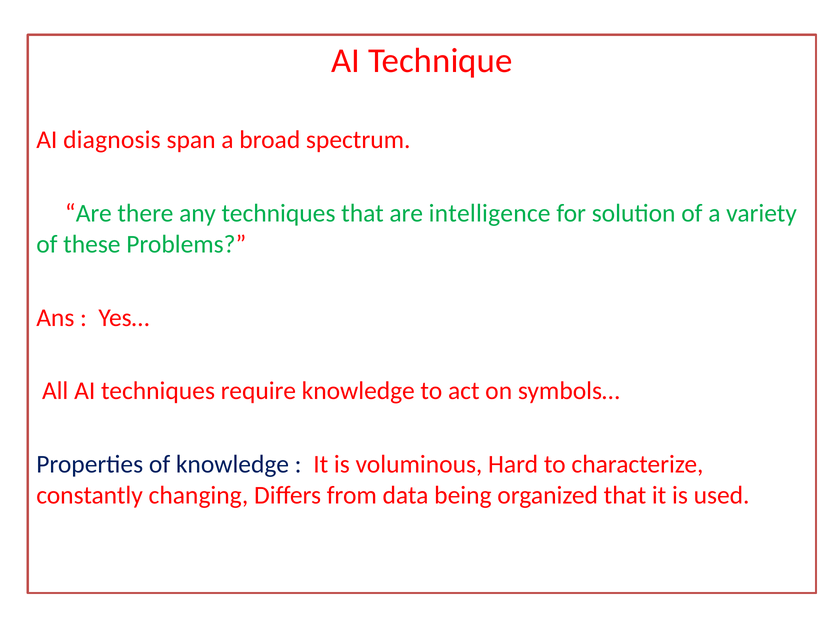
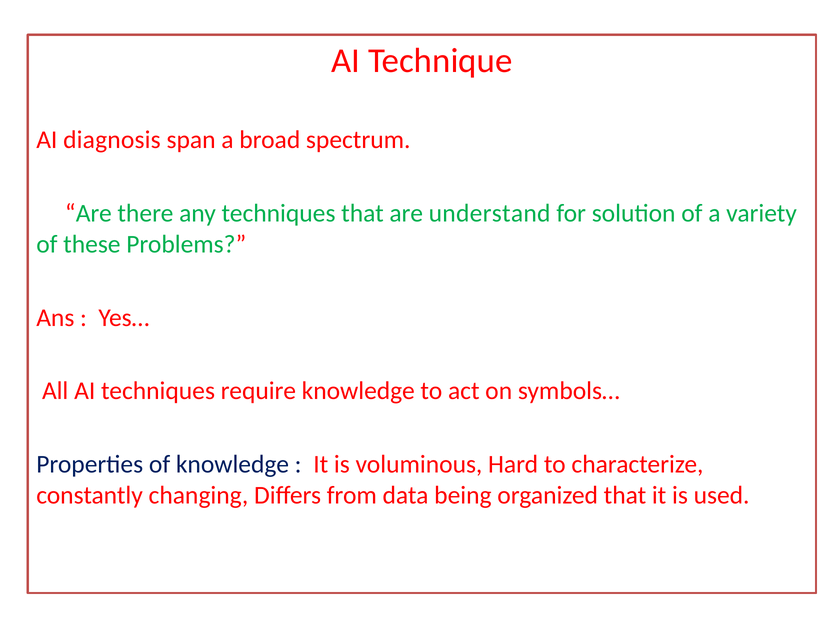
intelligence: intelligence -> understand (490, 213)
